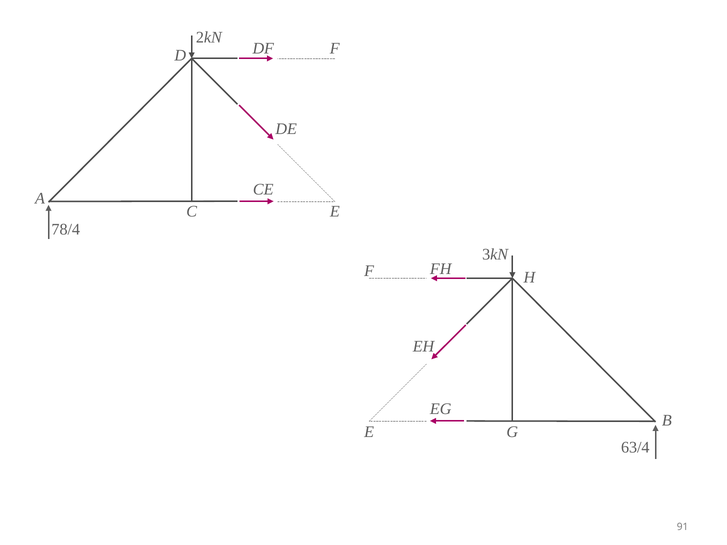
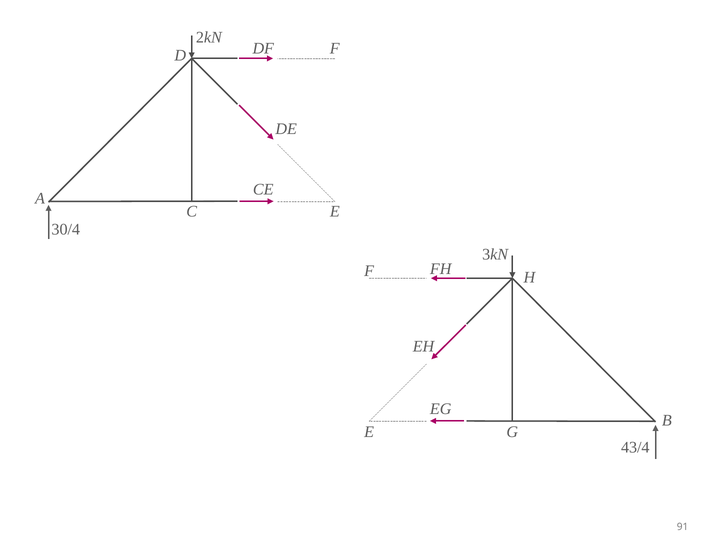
78/4: 78/4 -> 30/4 (66, 230)
63/4: 63/4 -> 43/4 (635, 447)
